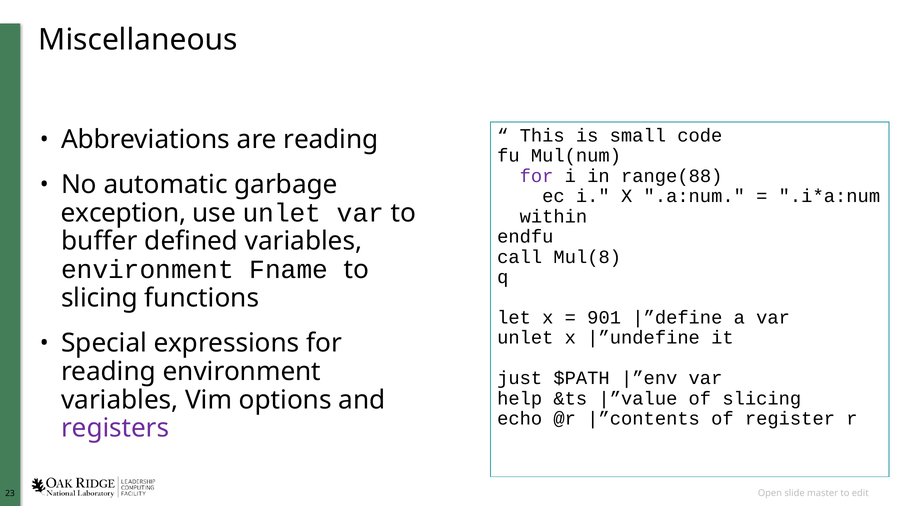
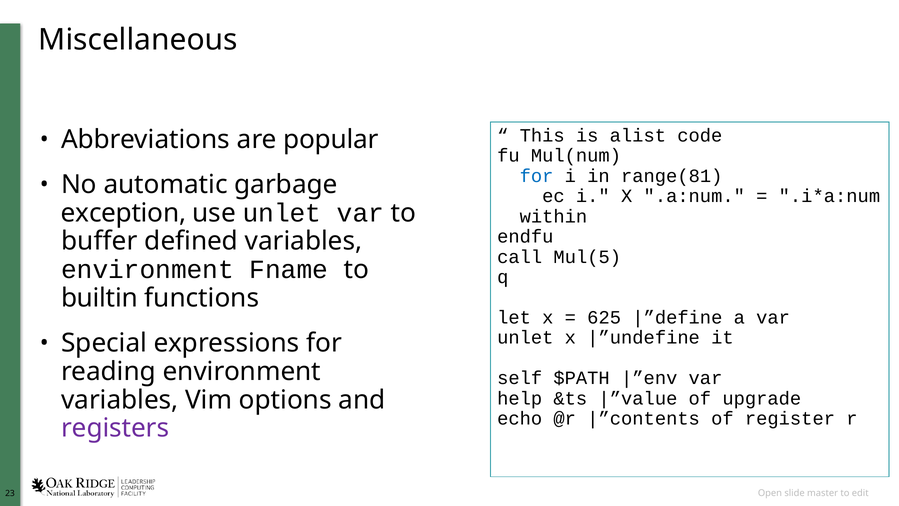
small: small -> alist (638, 135)
are reading: reading -> popular (331, 139)
for colour: purple -> blue (537, 176)
range(88: range(88 -> range(81 (672, 176)
Mul(8: Mul(8 -> Mul(5 (587, 257)
slicing: slicing -> builtin (100, 298)
901: 901 -> 625 (604, 317)
just: just -> self (520, 378)
of slicing: slicing -> upgrade (762, 398)
